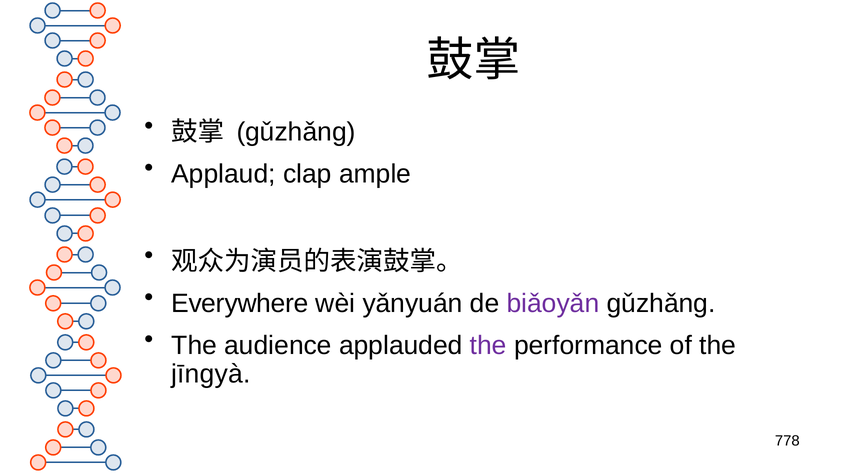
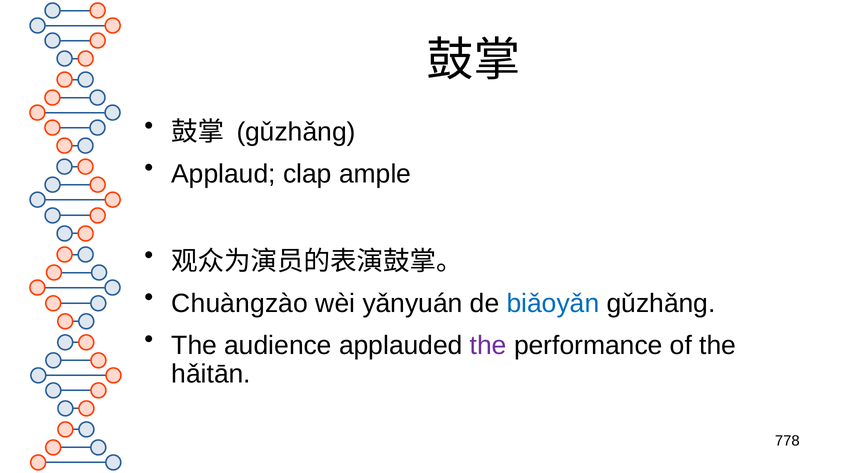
Everywhere: Everywhere -> Chuàngzào (240, 304)
biǎoyǎn colour: purple -> blue (553, 304)
jīngyà: jīngyà -> hǎitān (211, 375)
